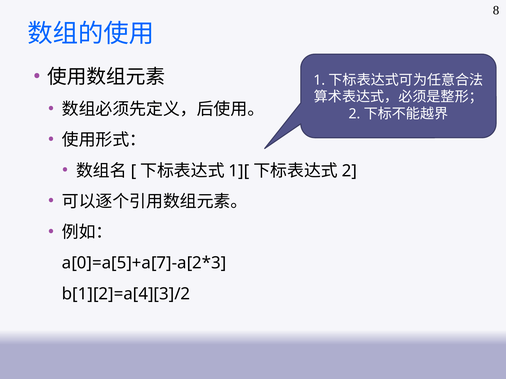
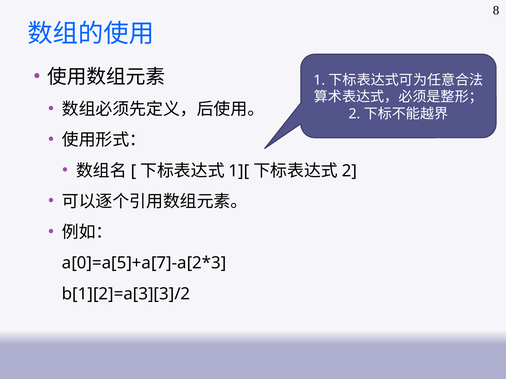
b[1][2]=a[4][3]/2: b[1][2]=a[4][3]/2 -> b[1][2]=a[3][3]/2 (126, 294)
